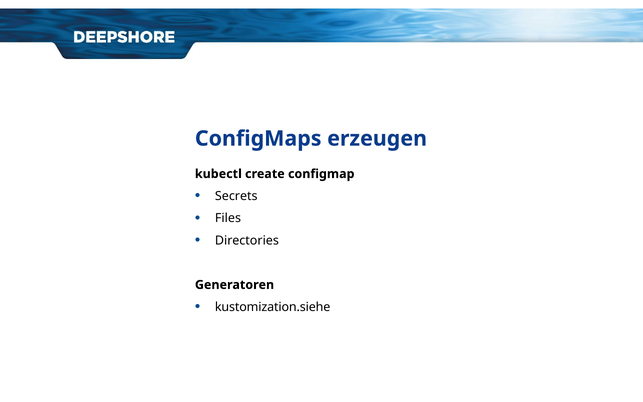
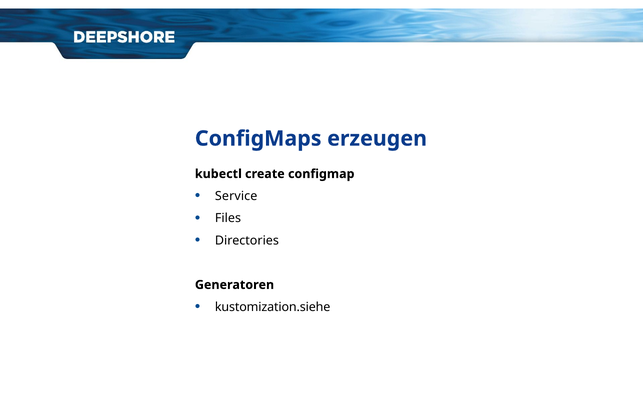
Secrets: Secrets -> Service (236, 196)
